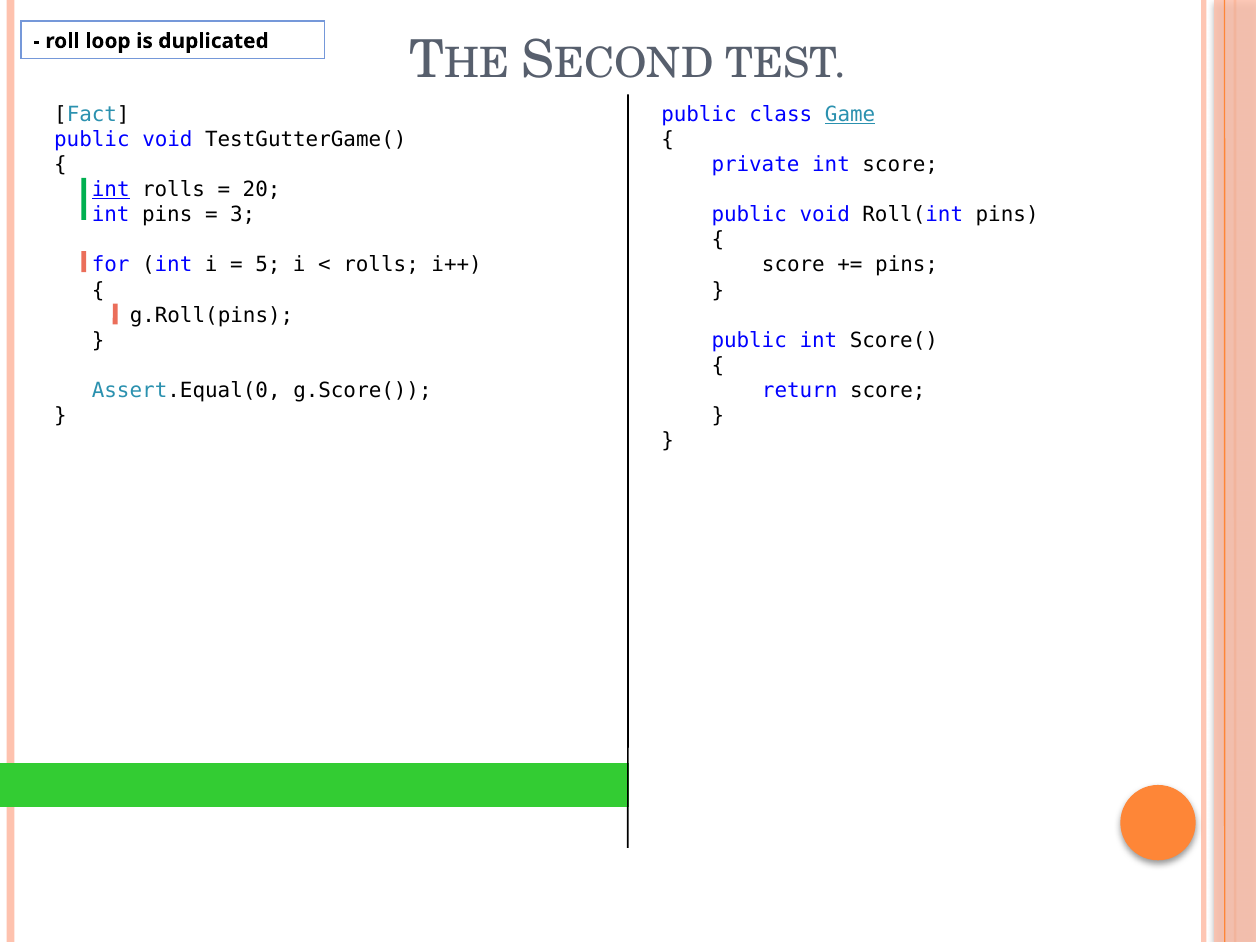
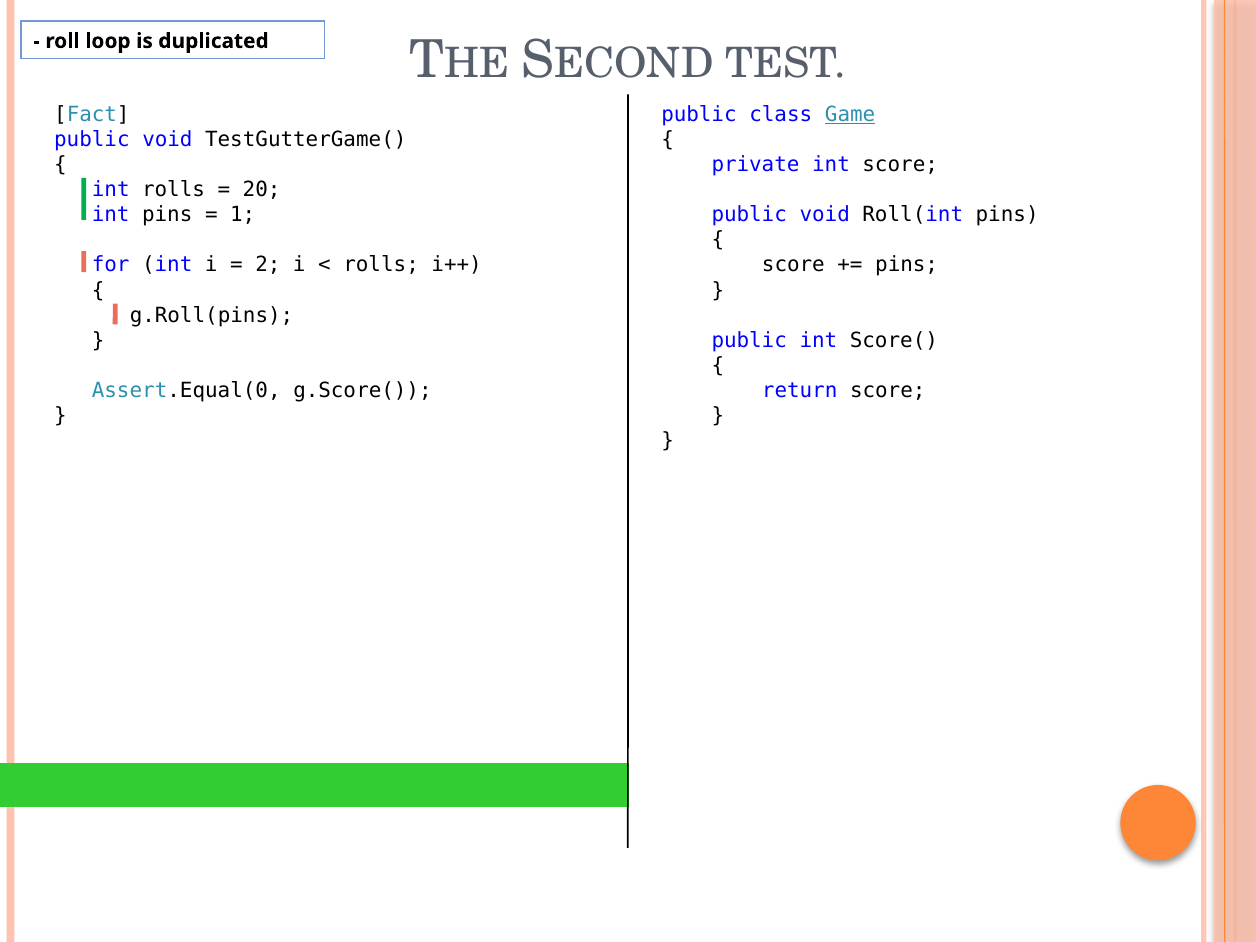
int underline: present -> none (111, 190)
3: 3 -> 1 (243, 215)
5: 5 -> 2 (268, 265)
